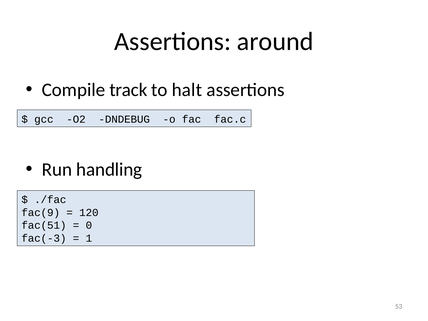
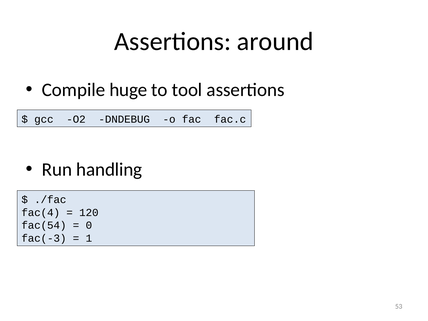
track: track -> huge (128, 90)
halt: halt -> tool (187, 90)
fac(9: fac(9 -> fac(4 (41, 212)
fac(51: fac(51 -> fac(54 (44, 225)
